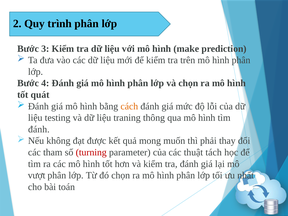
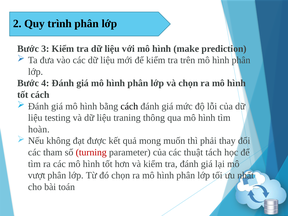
tốt quát: quát -> cách (40, 95)
cách colour: orange -> black (129, 106)
đánh: đánh -> hoàn (39, 129)
